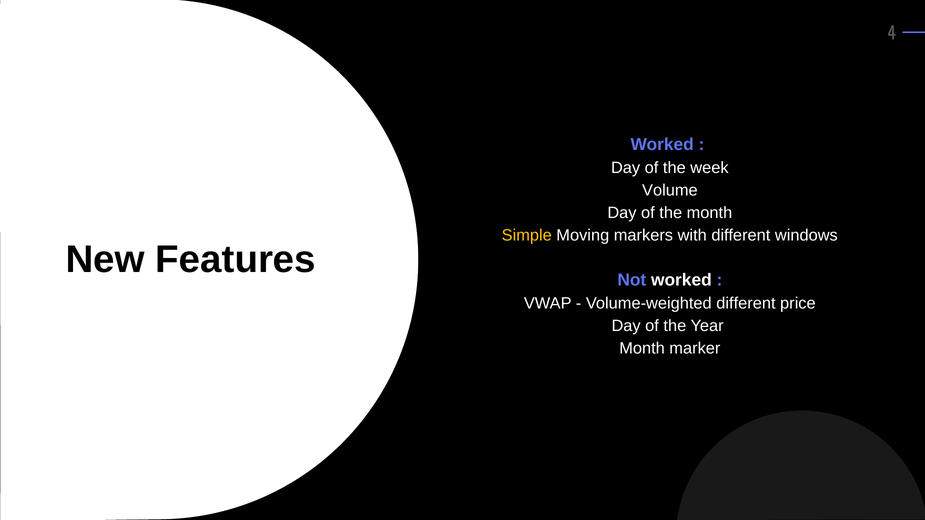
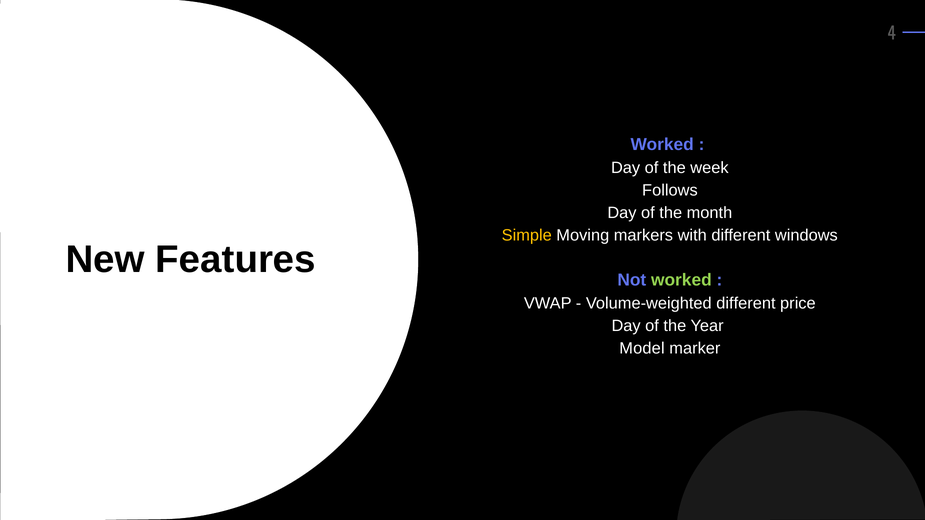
Volume: Volume -> Follows (670, 190)
worked colour: white -> light green (681, 280)
Month: Month -> Model (642, 348)
